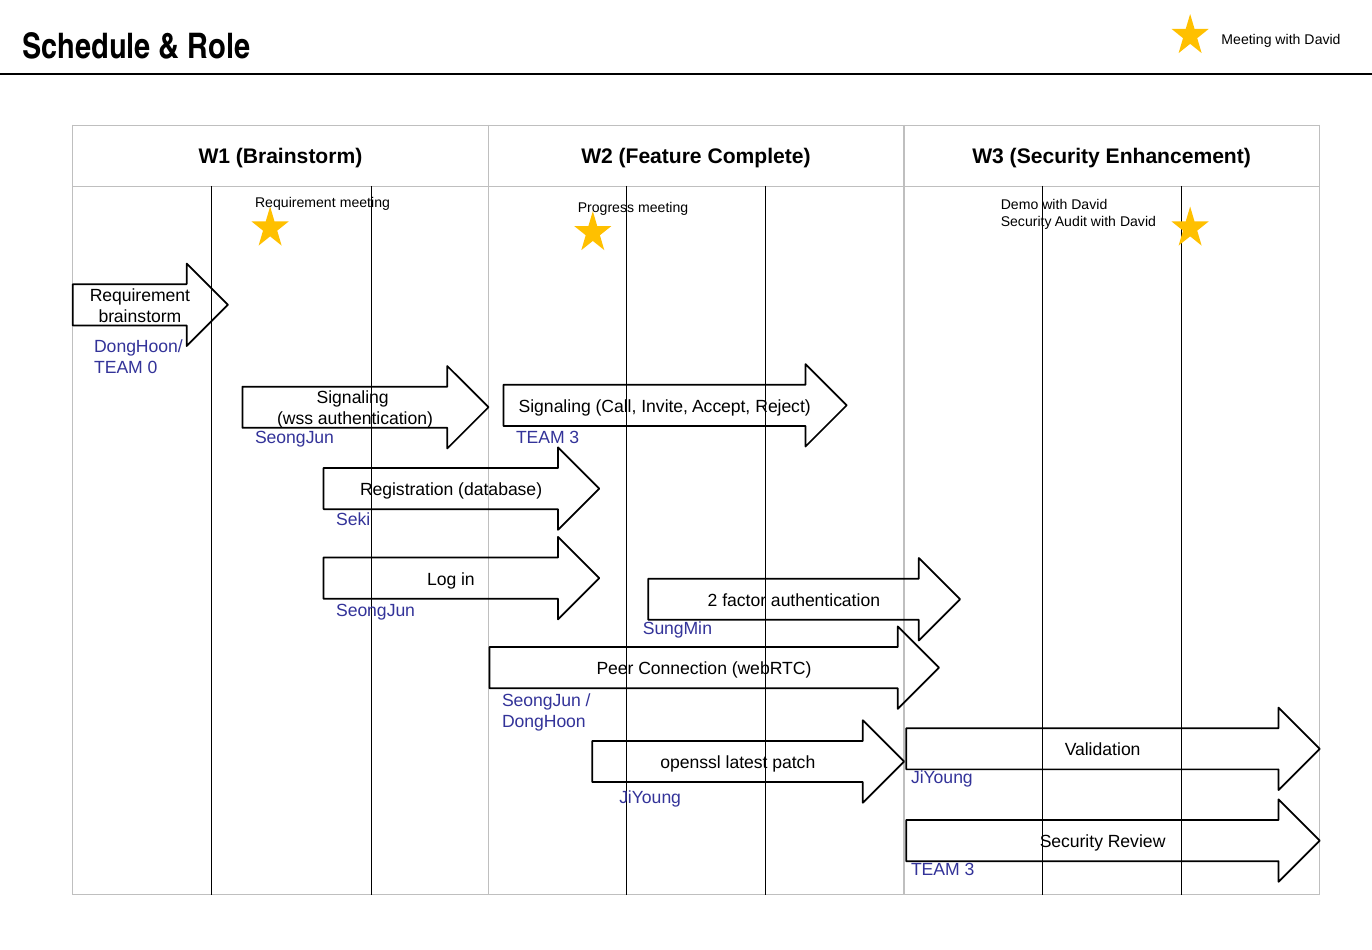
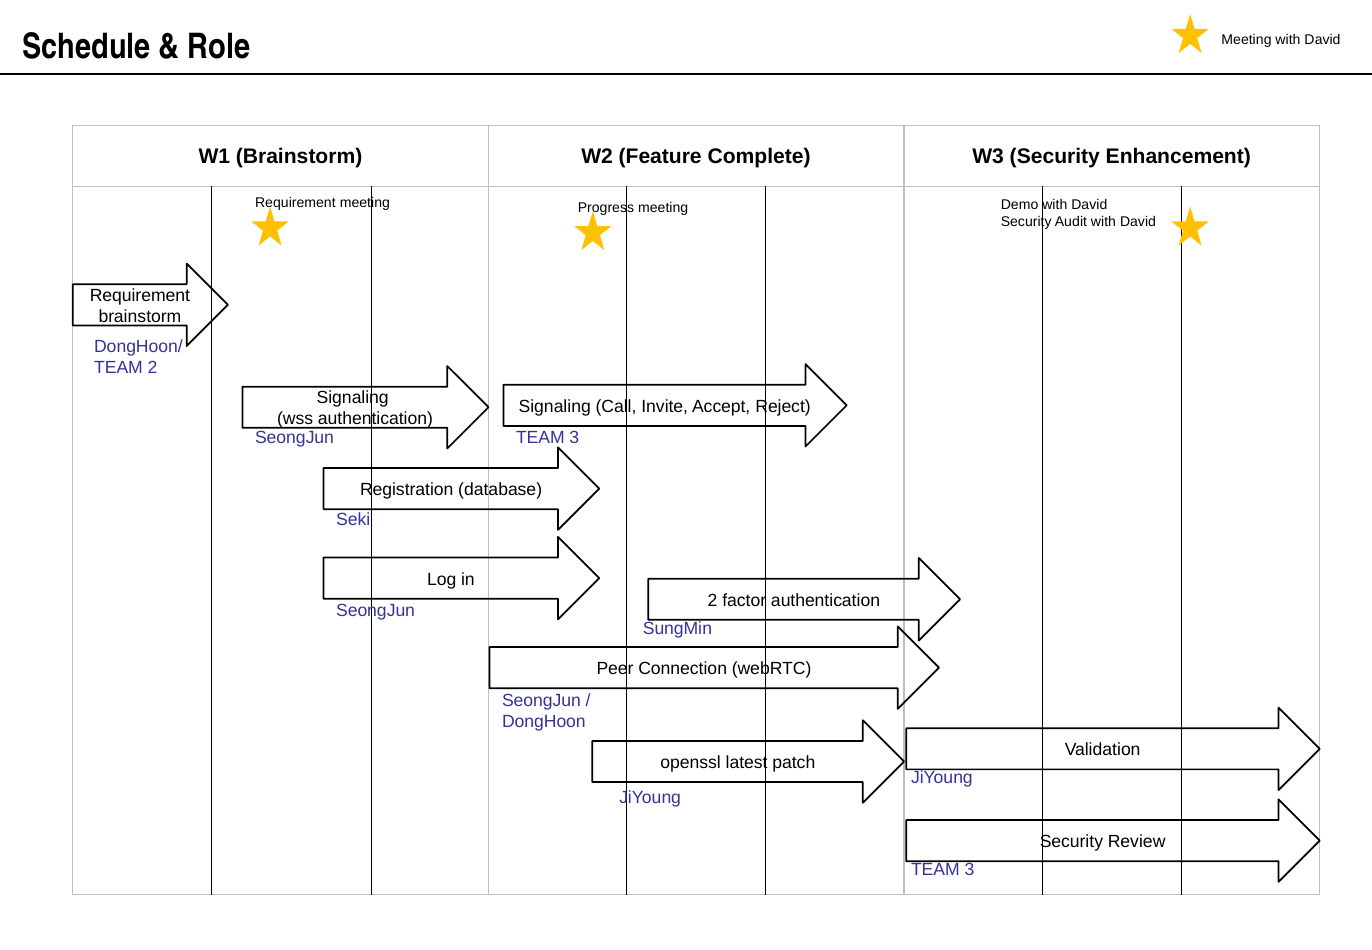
TEAM 0: 0 -> 2 (152, 367)
